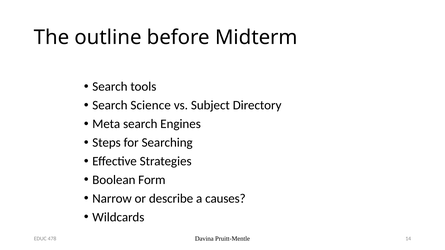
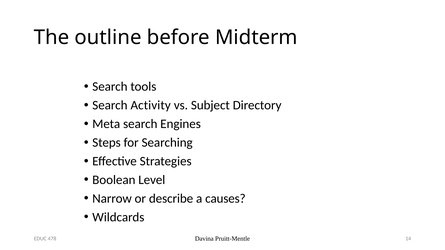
Science: Science -> Activity (151, 105)
Form: Form -> Level (152, 180)
